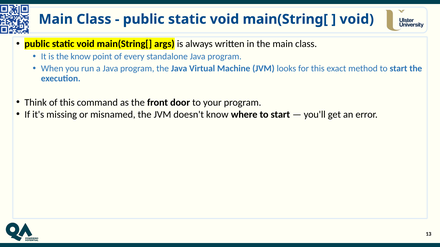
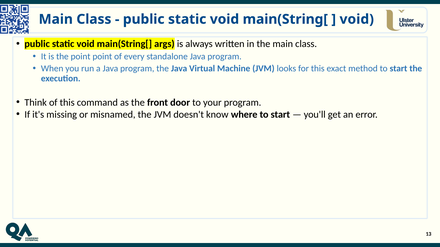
the know: know -> point (81, 57)
